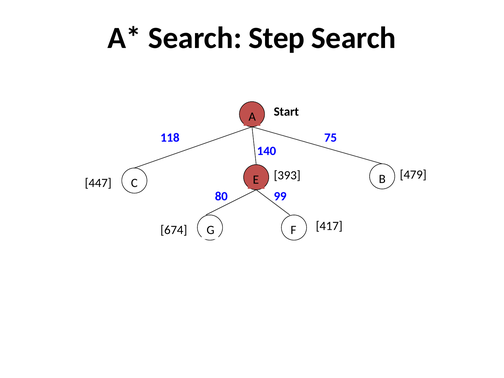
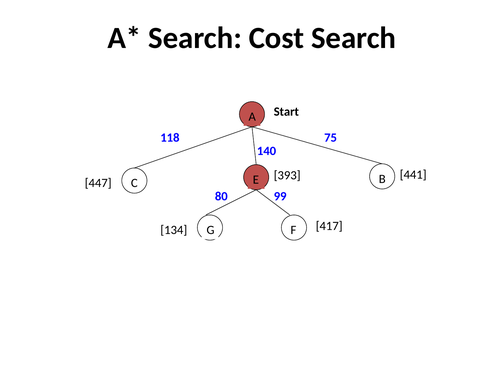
Step: Step -> Cost (277, 38)
479: 479 -> 441 (413, 175)
674: 674 -> 134 (174, 230)
